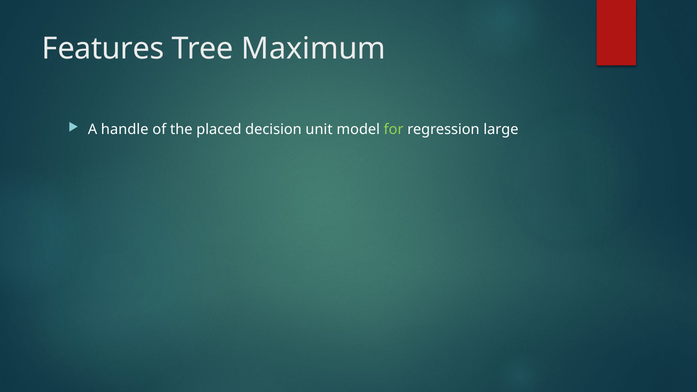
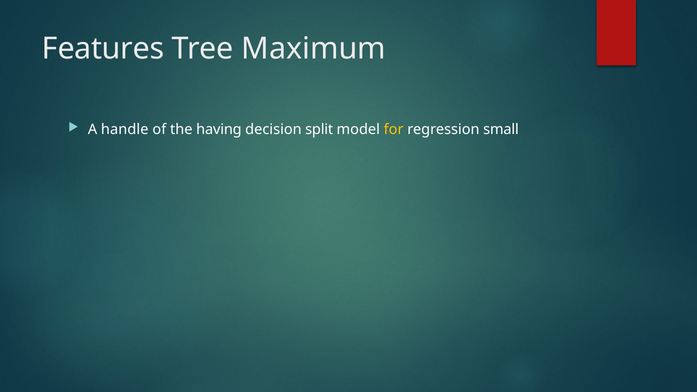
placed: placed -> having (219, 130)
unit: unit -> split (319, 130)
for colour: light green -> yellow (394, 130)
large: large -> small (501, 130)
